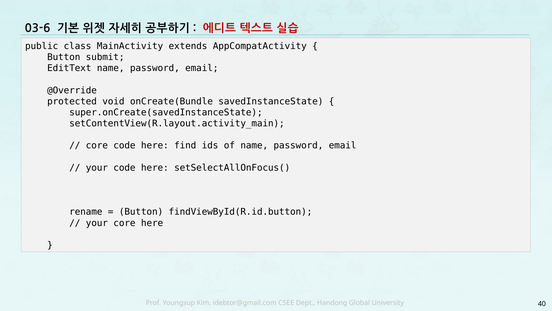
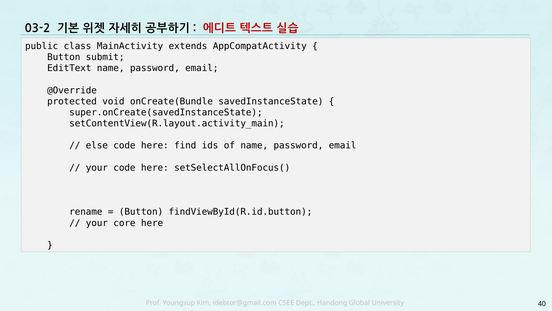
03-6: 03-6 -> 03-2 (38, 28)
core: core -> else (97, 145)
